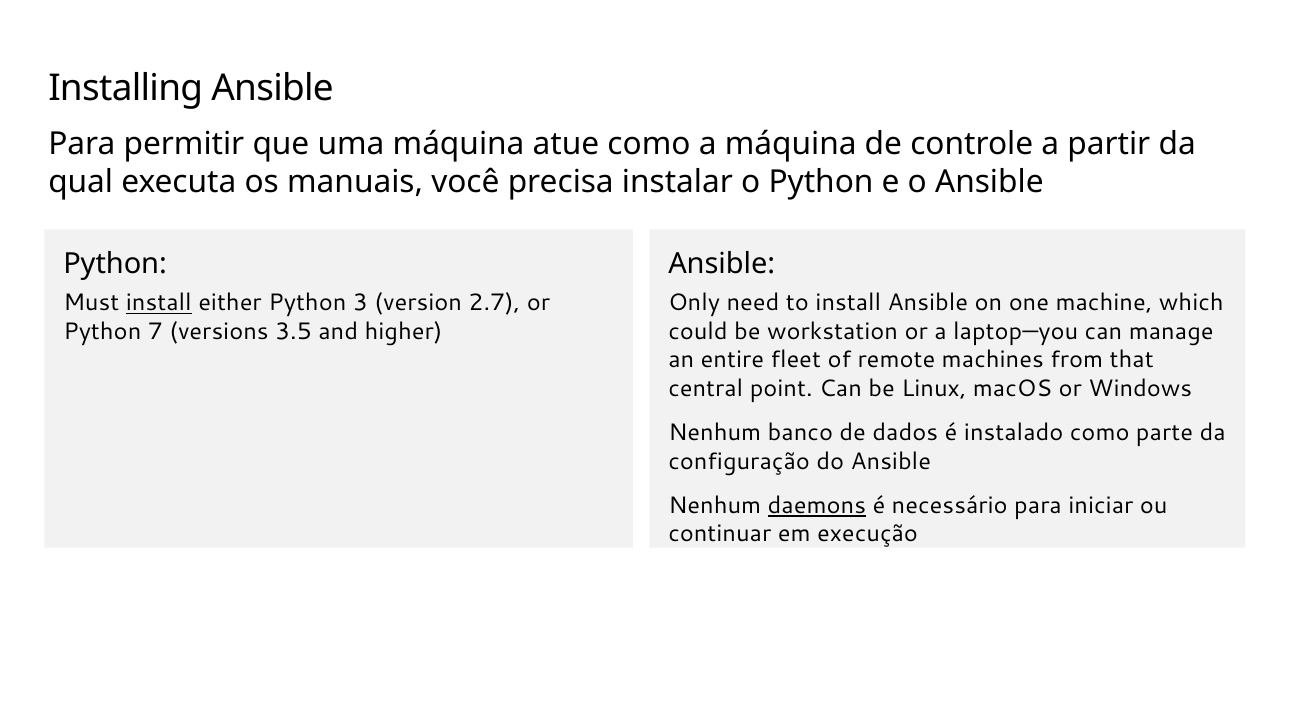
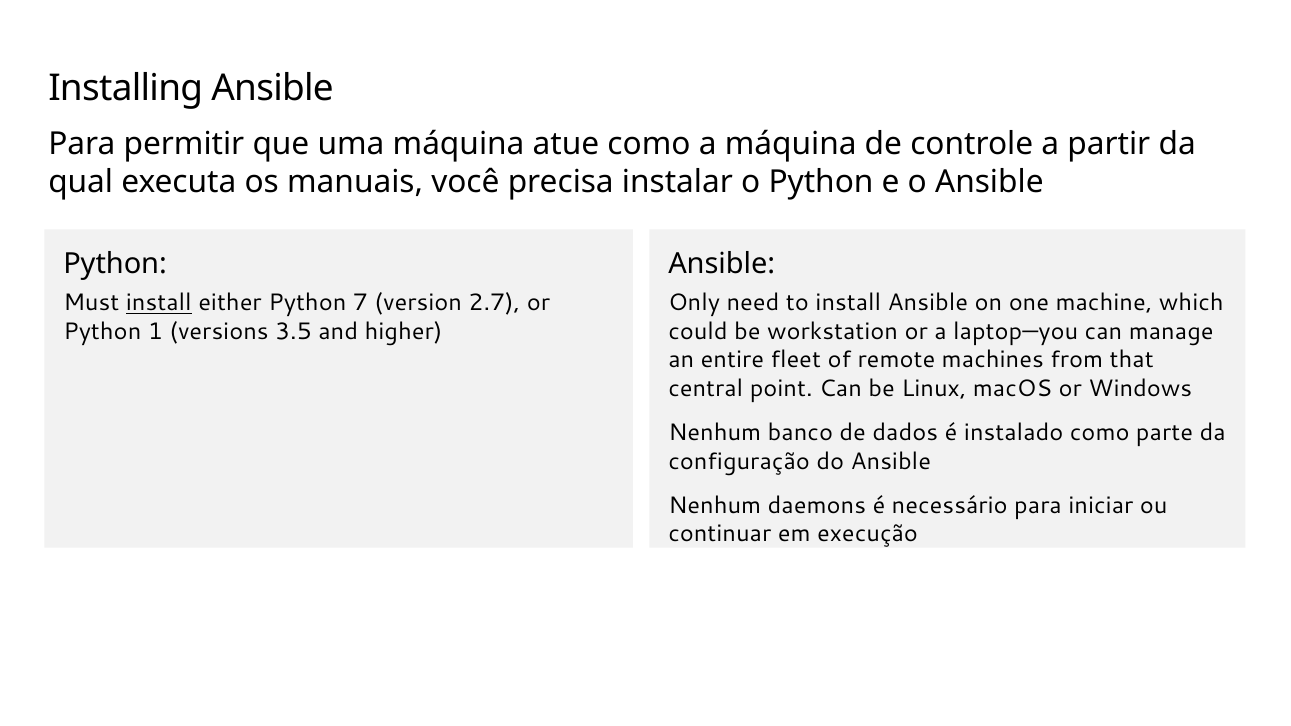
3: 3 -> 7 (361, 303)
7: 7 -> 1 (155, 332)
daemons underline: present -> none (817, 506)
